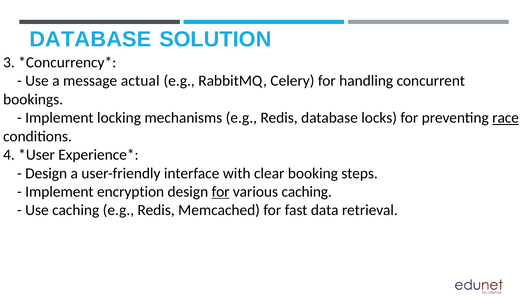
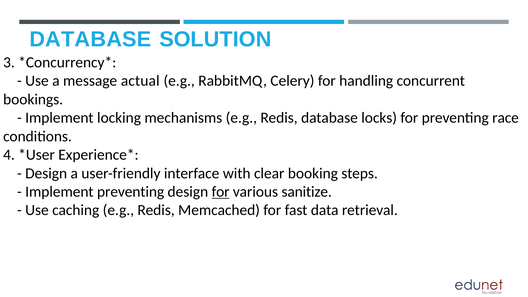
race underline: present -> none (506, 118)
Implement encryption: encryption -> preventing (131, 192)
various caching: caching -> sanitize (307, 192)
